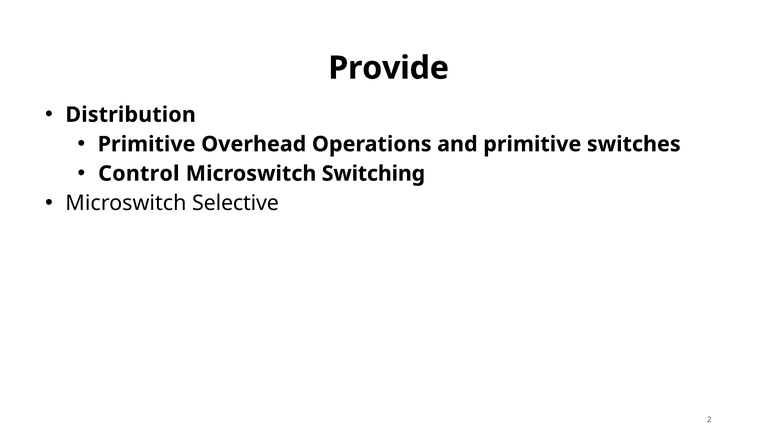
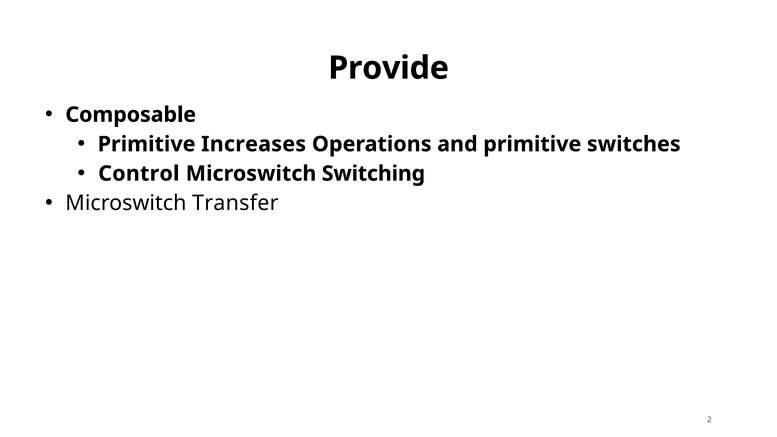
Distribution: Distribution -> Composable (131, 115)
Overhead: Overhead -> Increases (254, 144)
Selective: Selective -> Transfer (235, 203)
